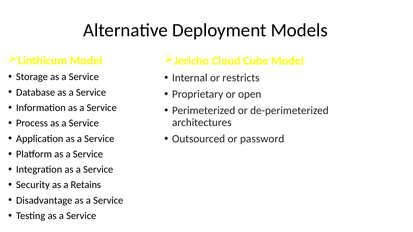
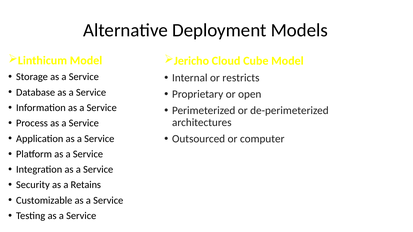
password: password -> computer (262, 139)
Disadvantage: Disadvantage -> Customizable (44, 201)
